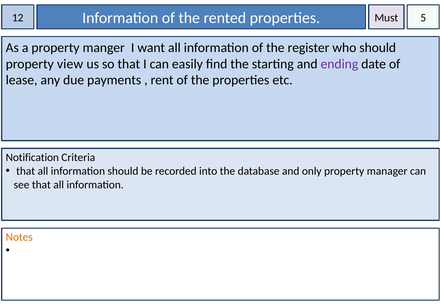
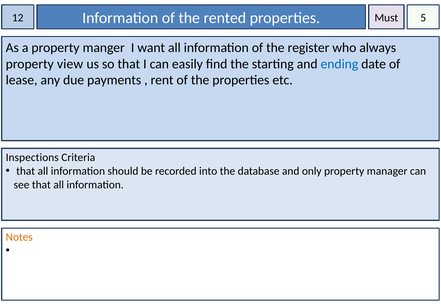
who should: should -> always (378, 48)
ending colour: purple -> blue (339, 64)
Notification: Notification -> Inspections (32, 158)
